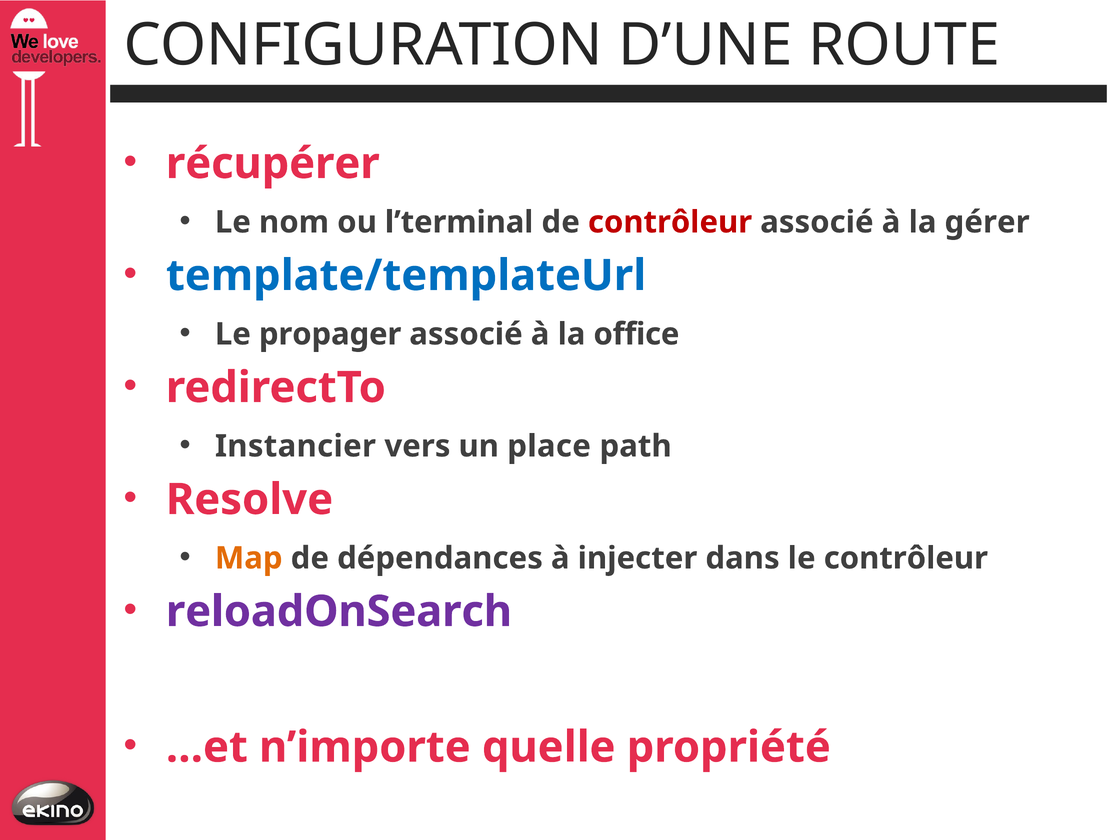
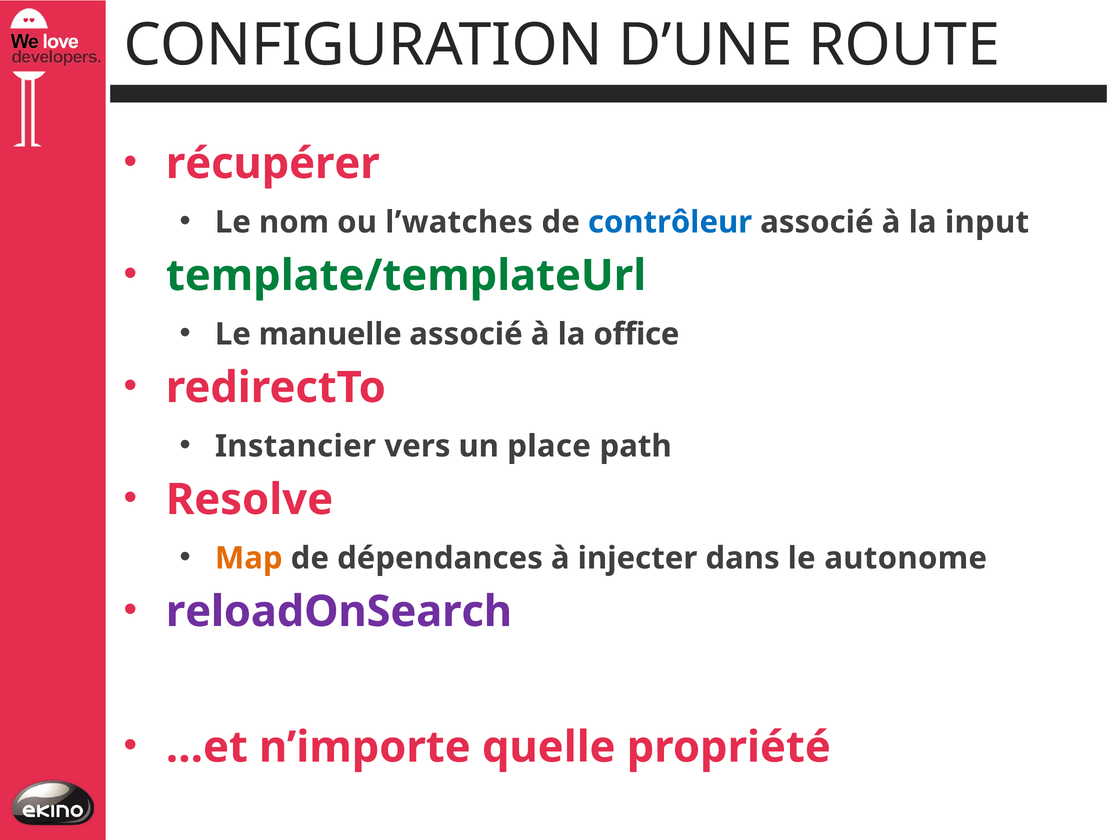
l’terminal: l’terminal -> l’watches (459, 222)
contrôleur colour: red -> blue (670, 222)
gérer: gérer -> input (987, 222)
template/templateUrl colour: blue -> green (406, 276)
propager: propager -> manuelle (330, 334)
le contrôleur: contrôleur -> autonome (906, 558)
